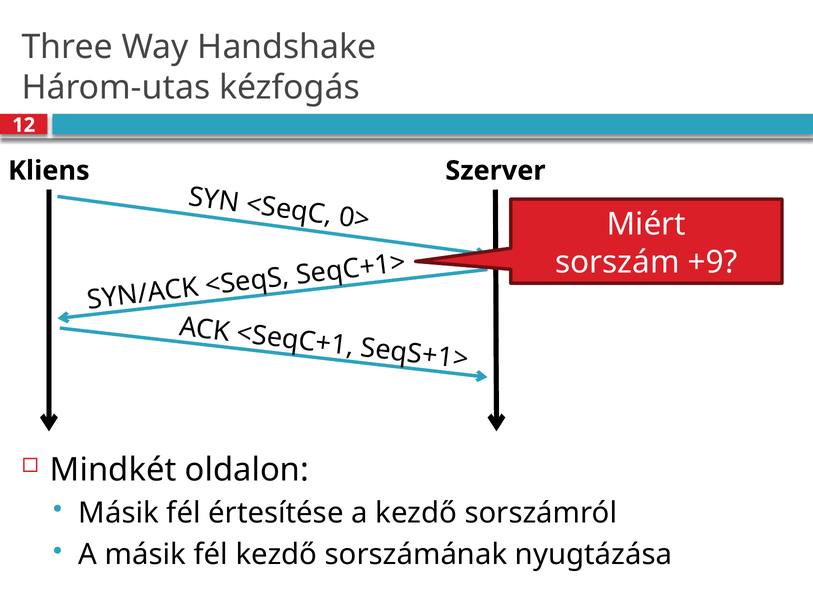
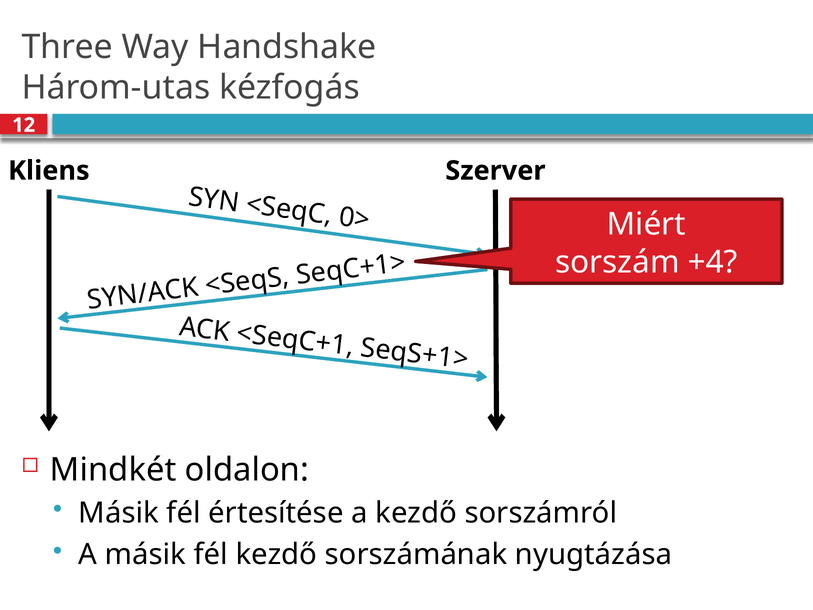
+9: +9 -> +4 (713, 262)
